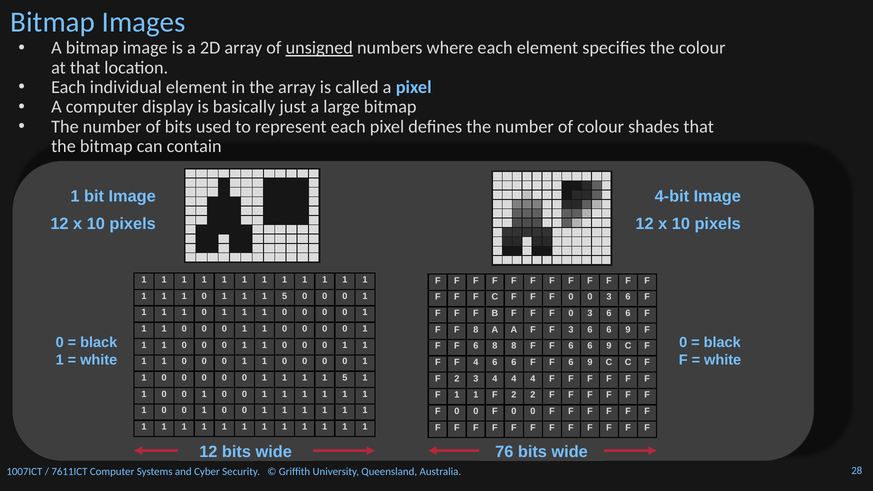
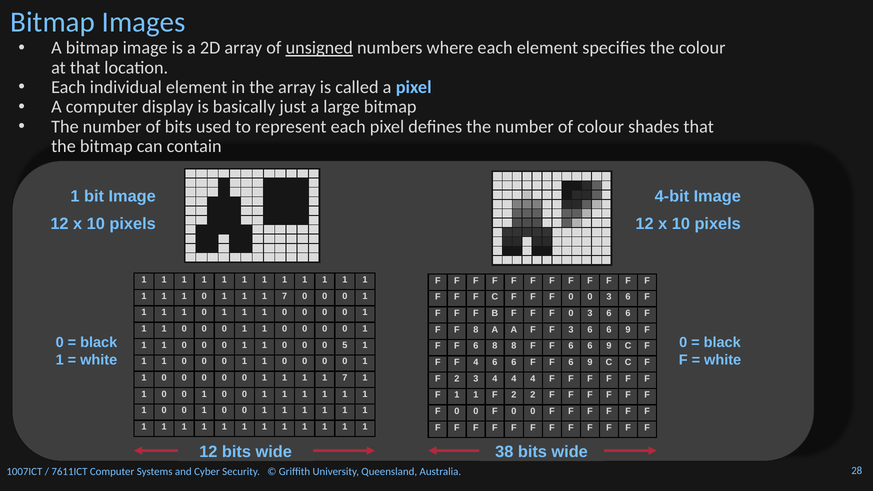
5: 5 -> 7 (285, 296)
1: 1 -> 5 (345, 345)
5: 5 -> 7 (345, 378)
76: 76 -> 38 (504, 452)
